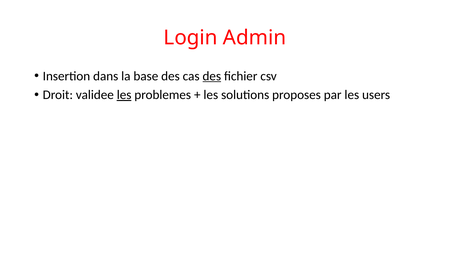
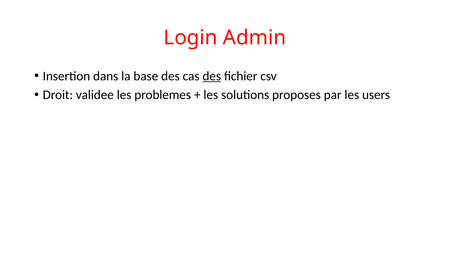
les underline: present -> none (124, 95)
